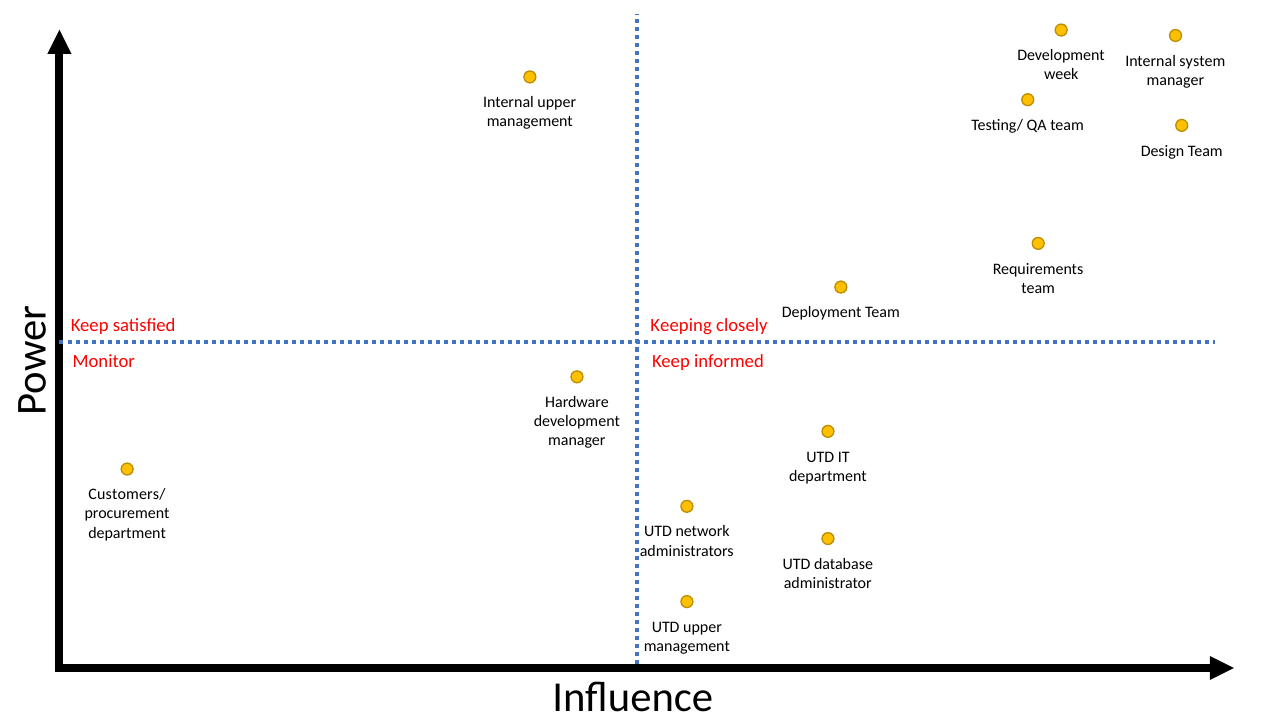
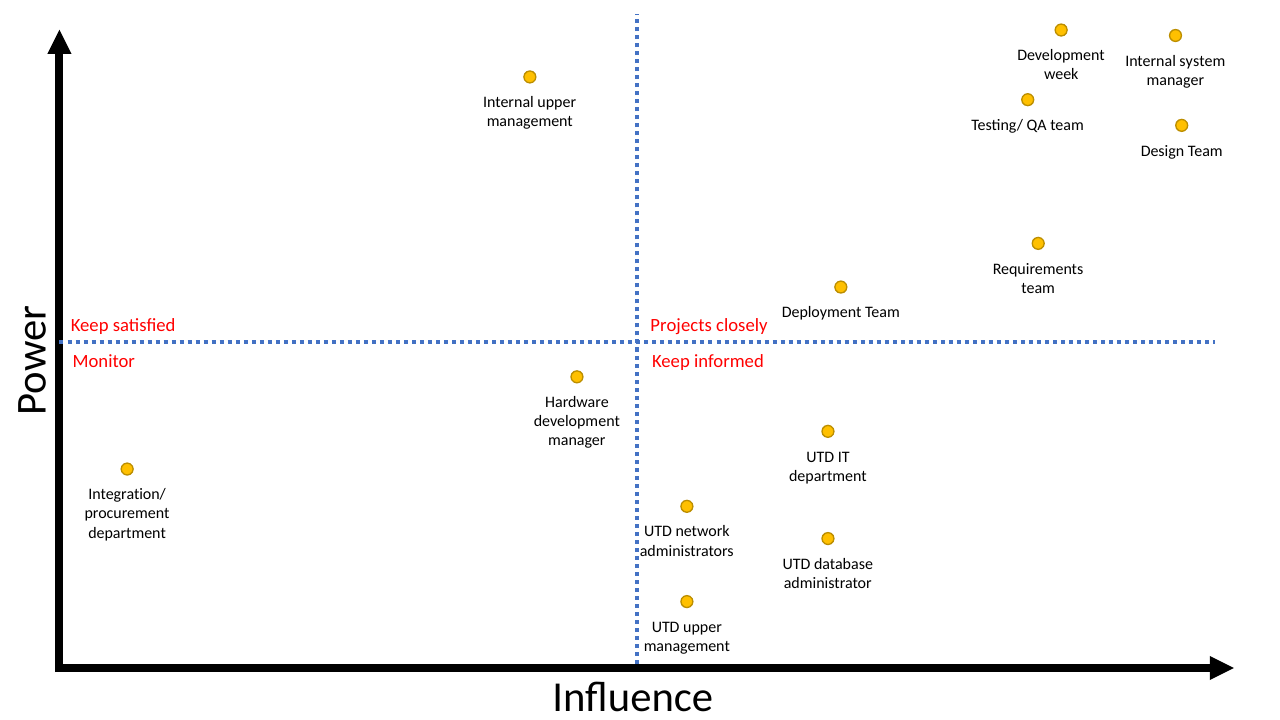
Keeping: Keeping -> Projects (681, 325)
Customers/: Customers/ -> Integration/ (127, 494)
